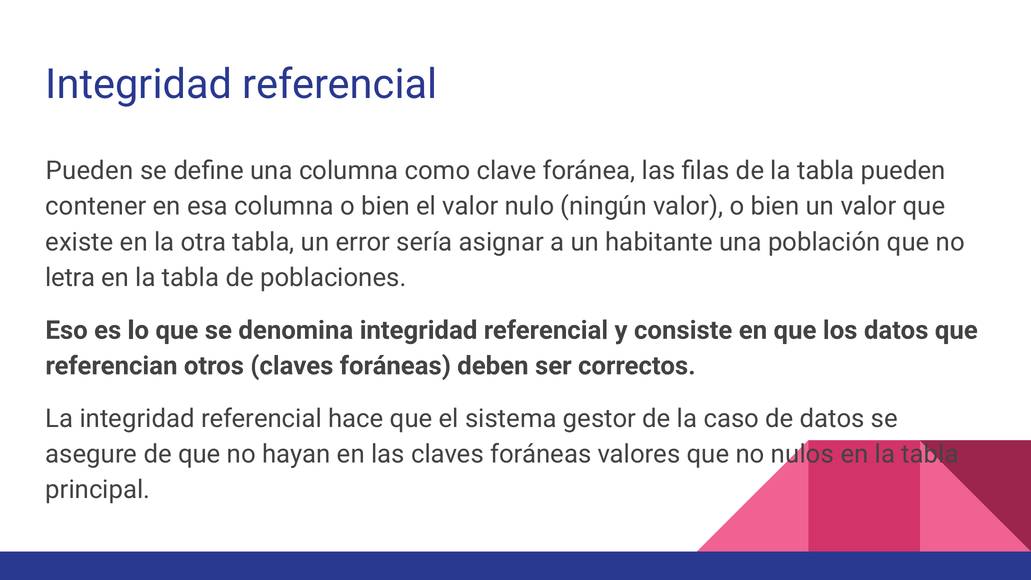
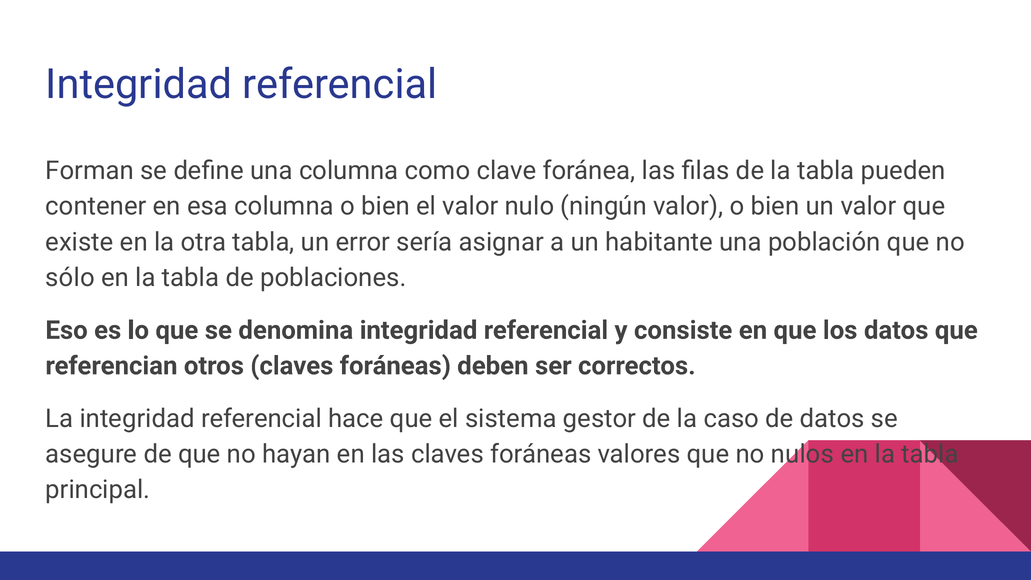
Pueden: Pueden -> Forman (90, 171)
letra: letra -> sólo (70, 278)
